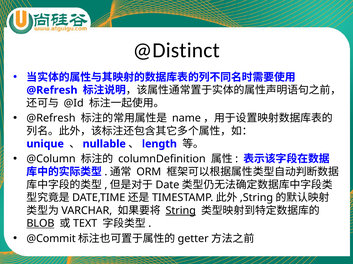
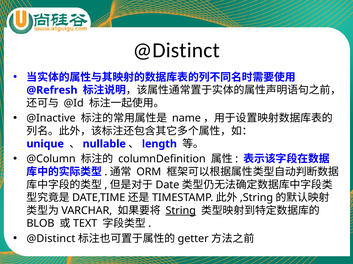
@Refresh: @Refresh -> @Inactive (51, 118)
BLOB underline: present -> none (40, 224)
@Commit: @Commit -> @Distinct (51, 239)
